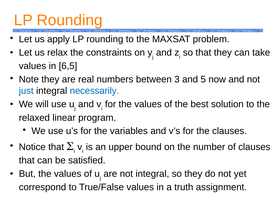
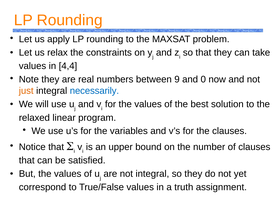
6,5: 6,5 -> 4,4 (68, 66)
3: 3 -> 9 (177, 79)
5: 5 -> 0 (203, 79)
just colour: blue -> orange (26, 91)
